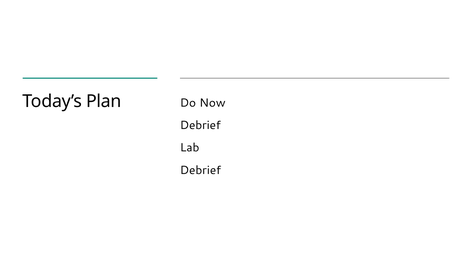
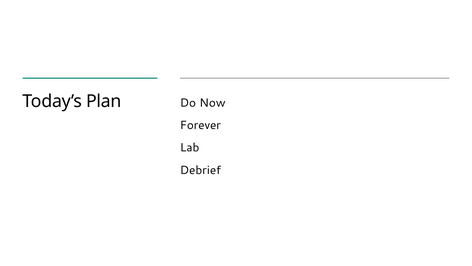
Debrief: Debrief -> Forever (200, 125)
